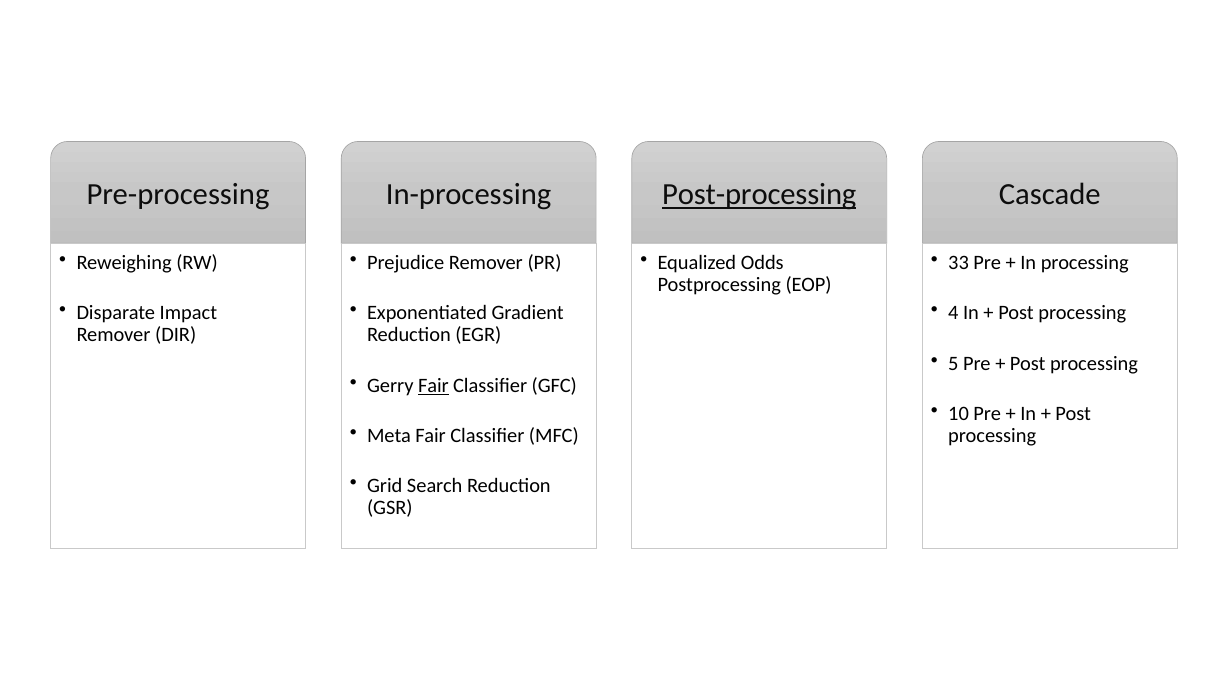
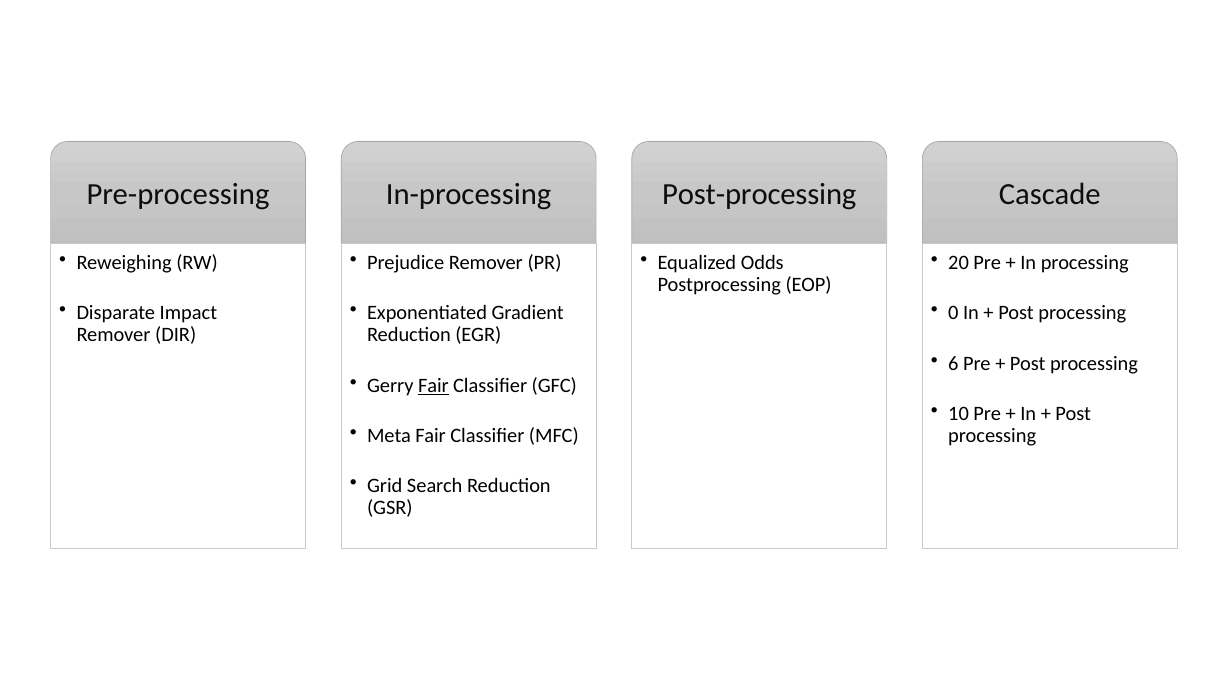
Post-processing underline: present -> none (759, 195)
33: 33 -> 20 (959, 263)
4: 4 -> 0 (953, 313)
5: 5 -> 6 (953, 364)
